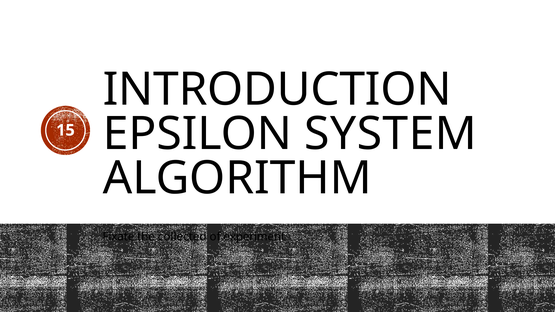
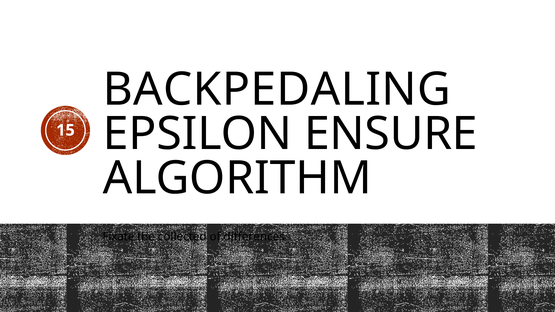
INTRODUCTION: INTRODUCTION -> BACKPEDALING (277, 90)
SYSTEM: SYSTEM -> ENSURE (391, 134)
experiment: experiment -> differences (254, 237)
